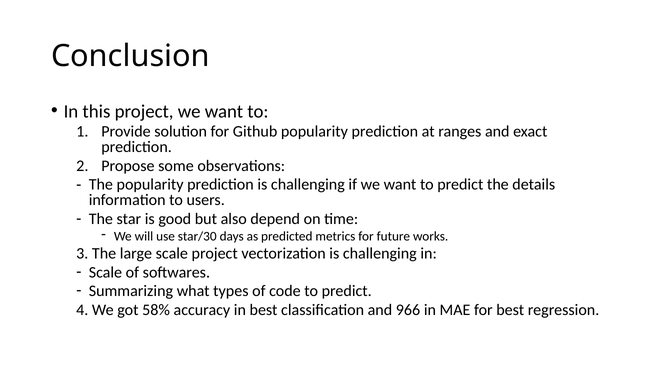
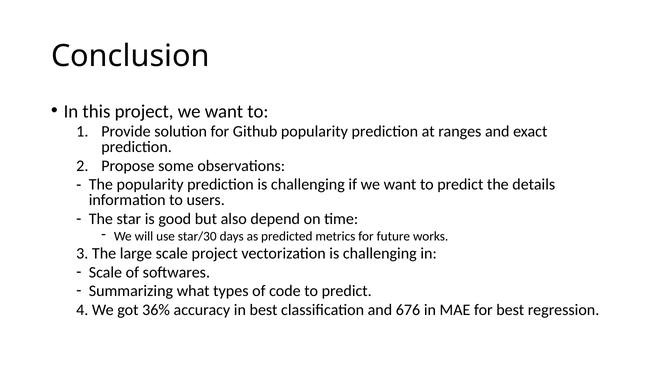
58%: 58% -> 36% (156, 310)
966: 966 -> 676 (408, 310)
